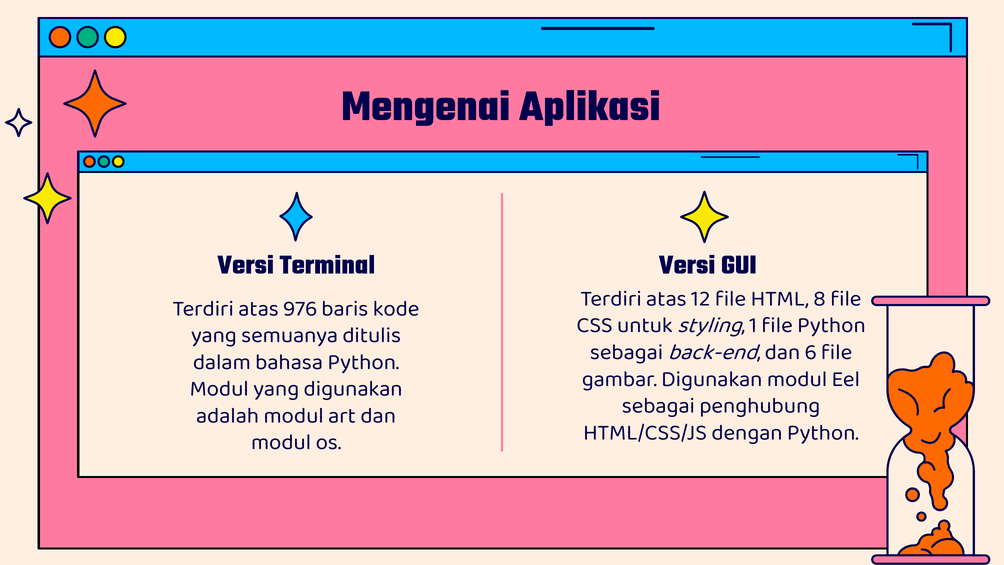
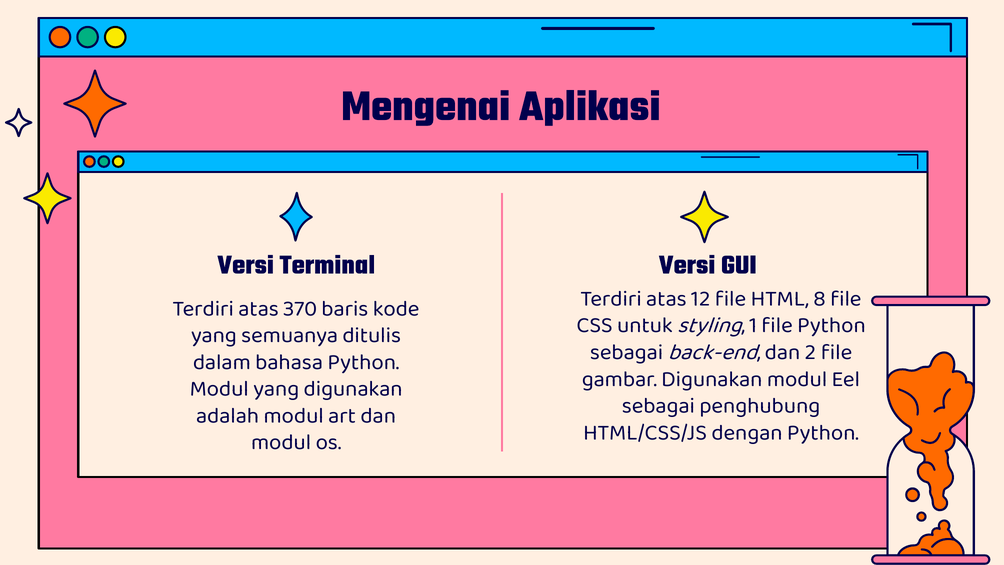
976: 976 -> 370 (300, 308)
6: 6 -> 2 (810, 352)
